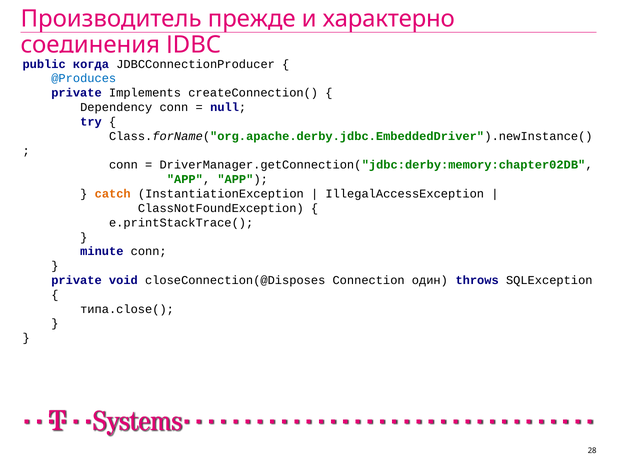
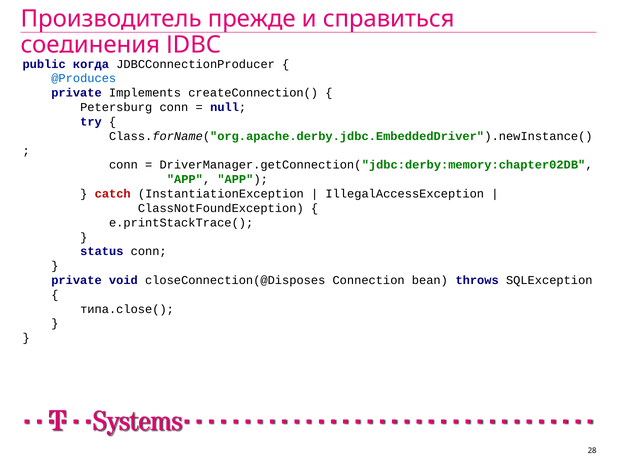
характерно: характерно -> справиться (389, 19)
Dependency: Dependency -> Petersburg (116, 107)
catch colour: orange -> red (113, 194)
minute: minute -> status (102, 251)
один: один -> bean (430, 280)
